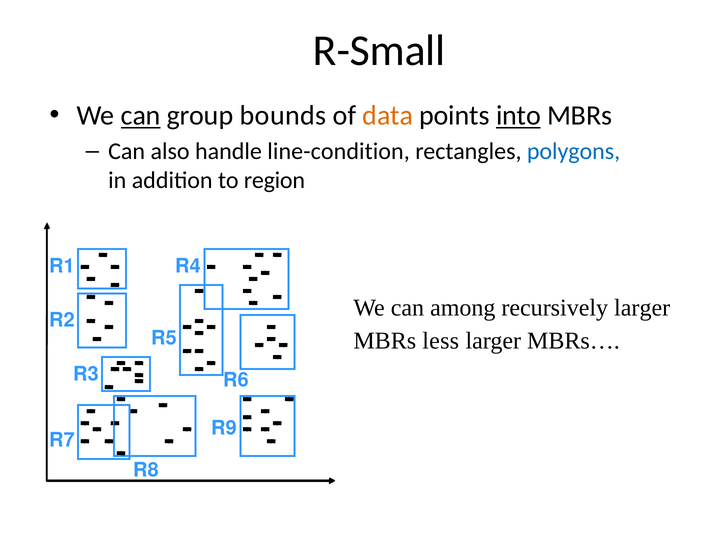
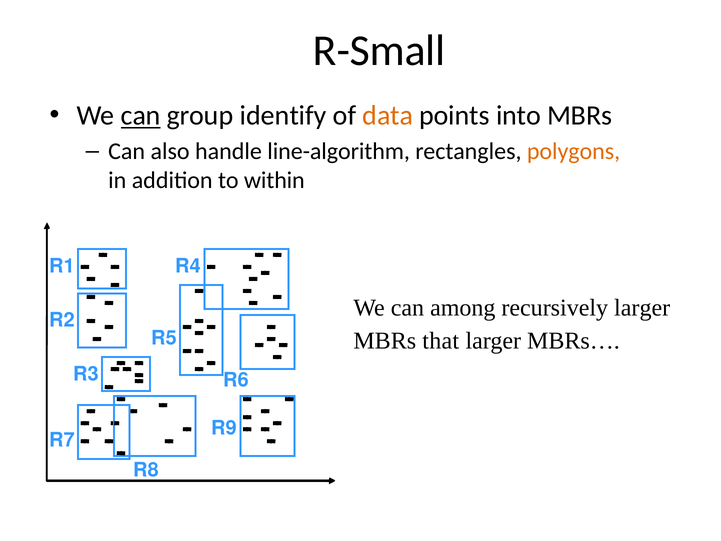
bounds: bounds -> identify (283, 116)
into underline: present -> none (518, 116)
line-condition: line-condition -> line-algorithm (339, 151)
polygons colour: blue -> orange (574, 151)
region: region -> within (274, 180)
less: less -> that (441, 341)
